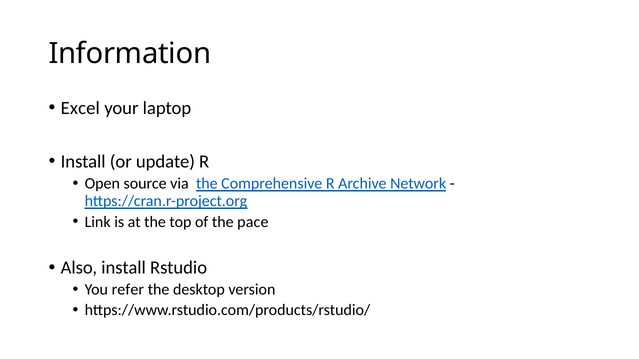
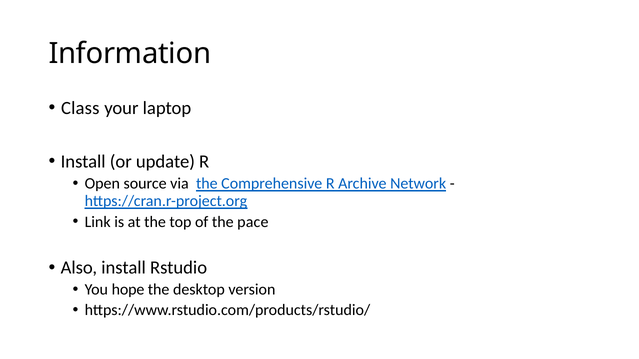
Excel: Excel -> Class (80, 108)
refer: refer -> hope (128, 290)
